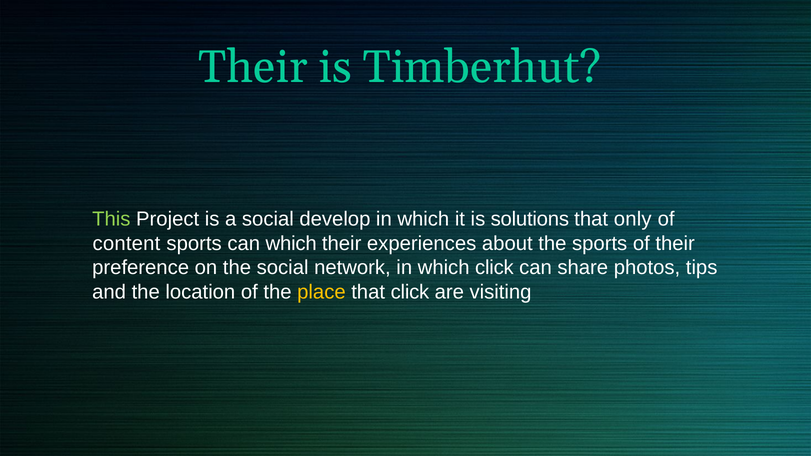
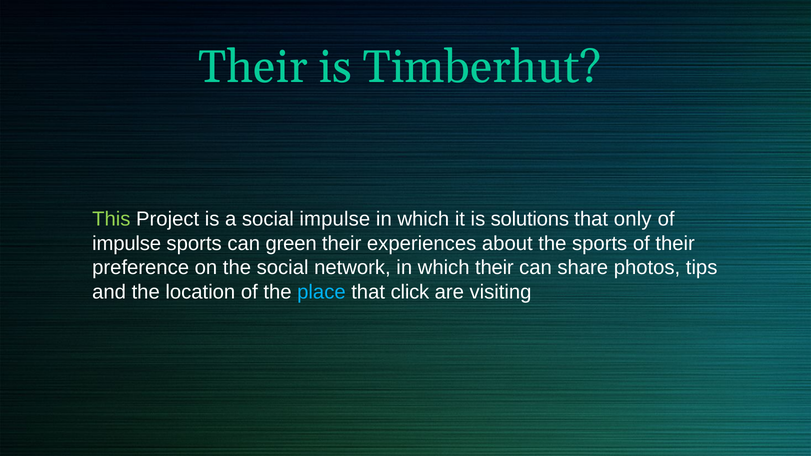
social develop: develop -> impulse (335, 219)
content: content -> impulse (127, 244)
can which: which -> green (291, 244)
which click: click -> their (494, 268)
place colour: yellow -> light blue (321, 292)
